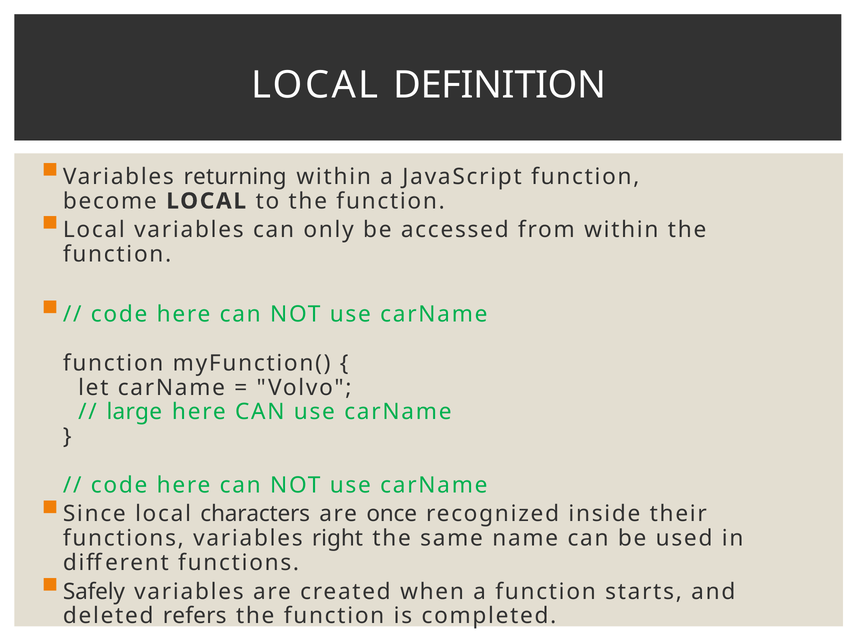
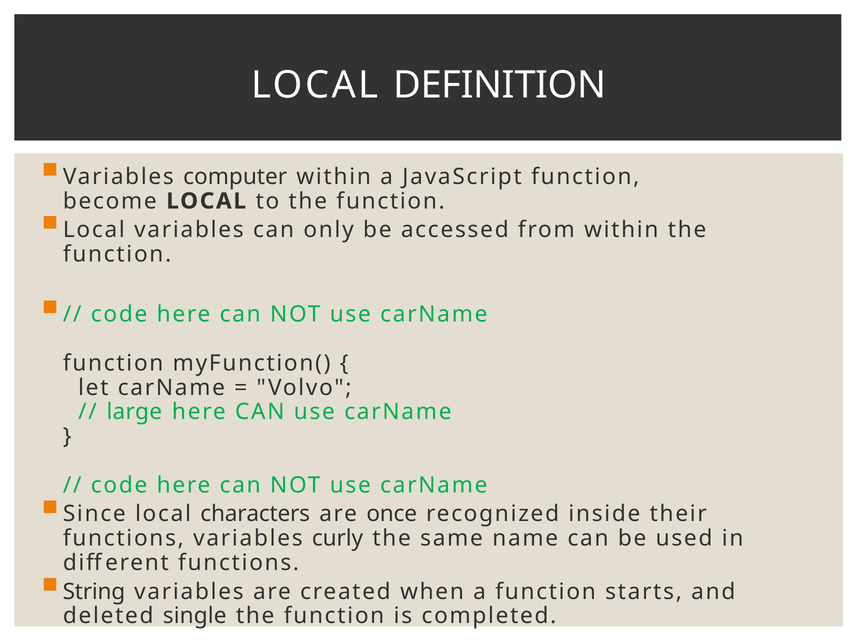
returning: returning -> computer (235, 177)
right: right -> curly (338, 539)
Safely: Safely -> String (94, 592)
refers: refers -> single (195, 617)
